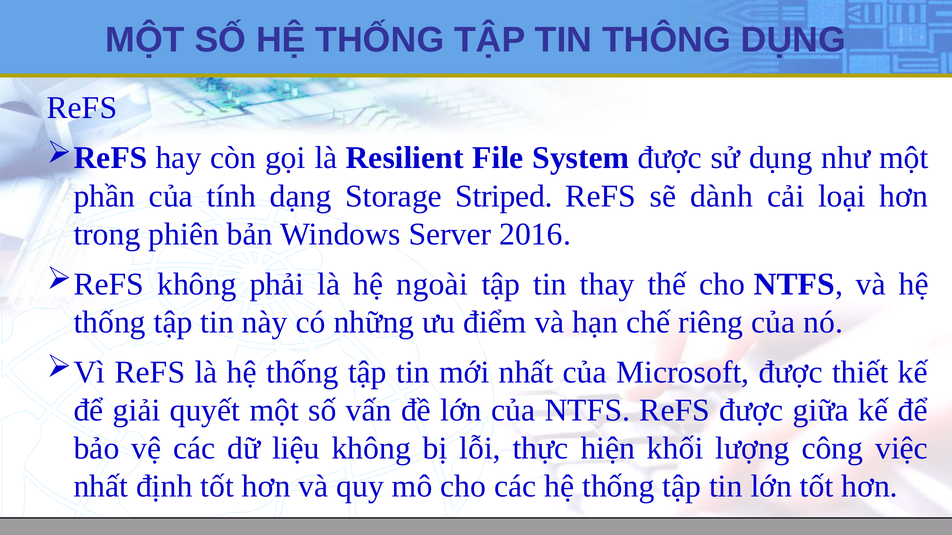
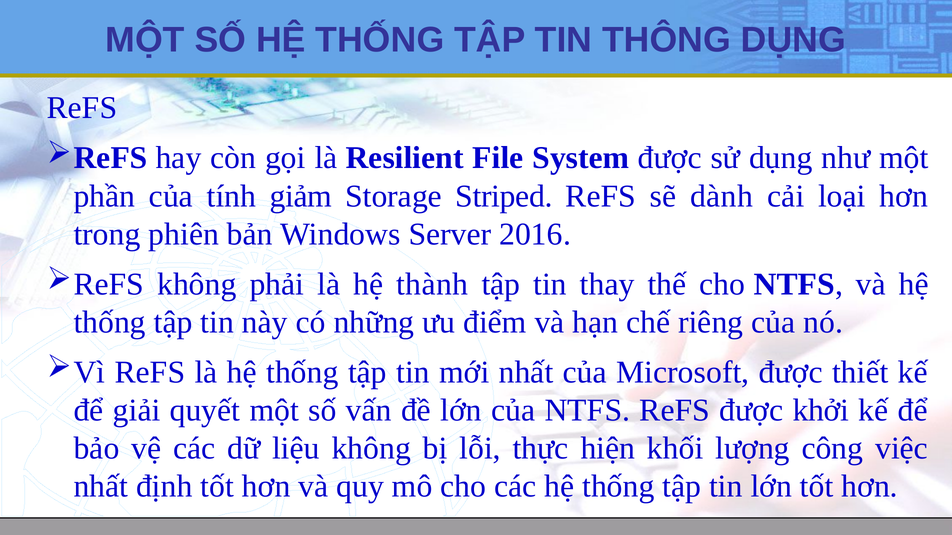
dạng: dạng -> giảm (301, 196)
ngoài: ngoài -> thành (432, 284)
giữa: giữa -> khởi (821, 411)
